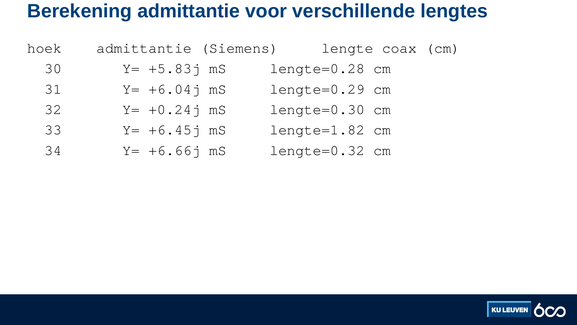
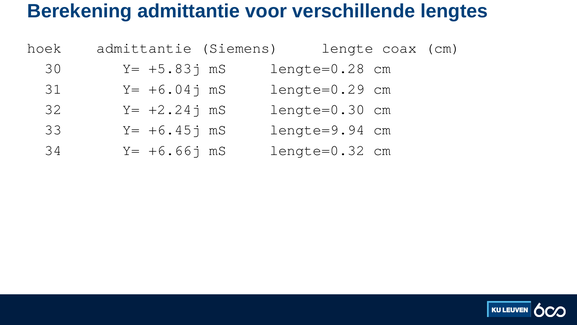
+0.24j: +0.24j -> +2.24j (174, 109)
lengte=1.82: lengte=1.82 -> lengte=9.94 (317, 130)
